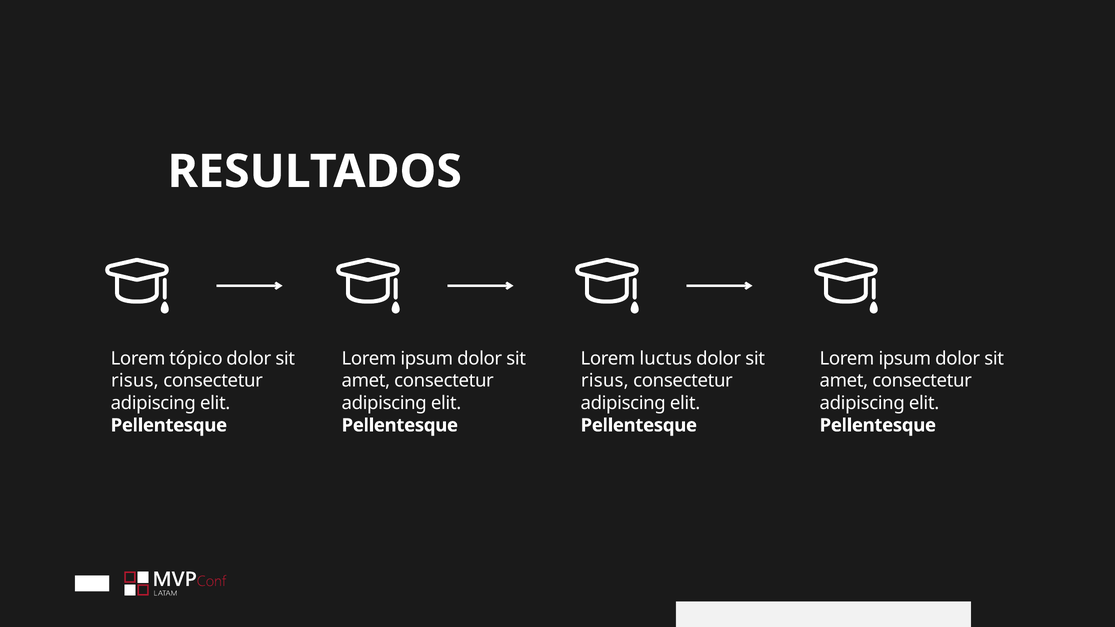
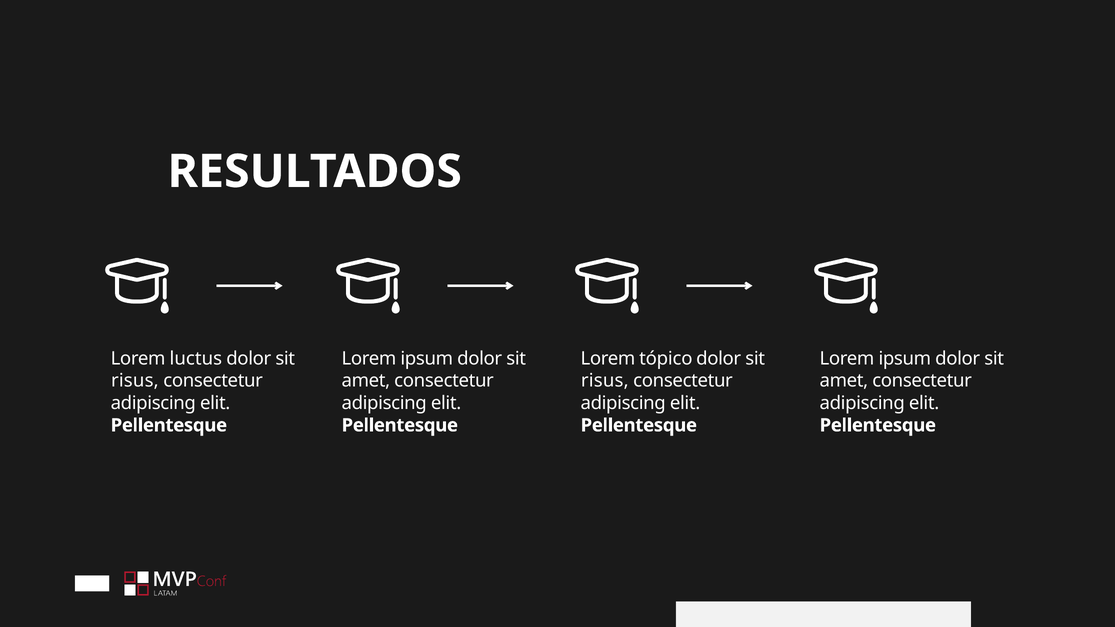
tópico: tópico -> luctus (196, 359)
luctus: luctus -> tópico (666, 359)
